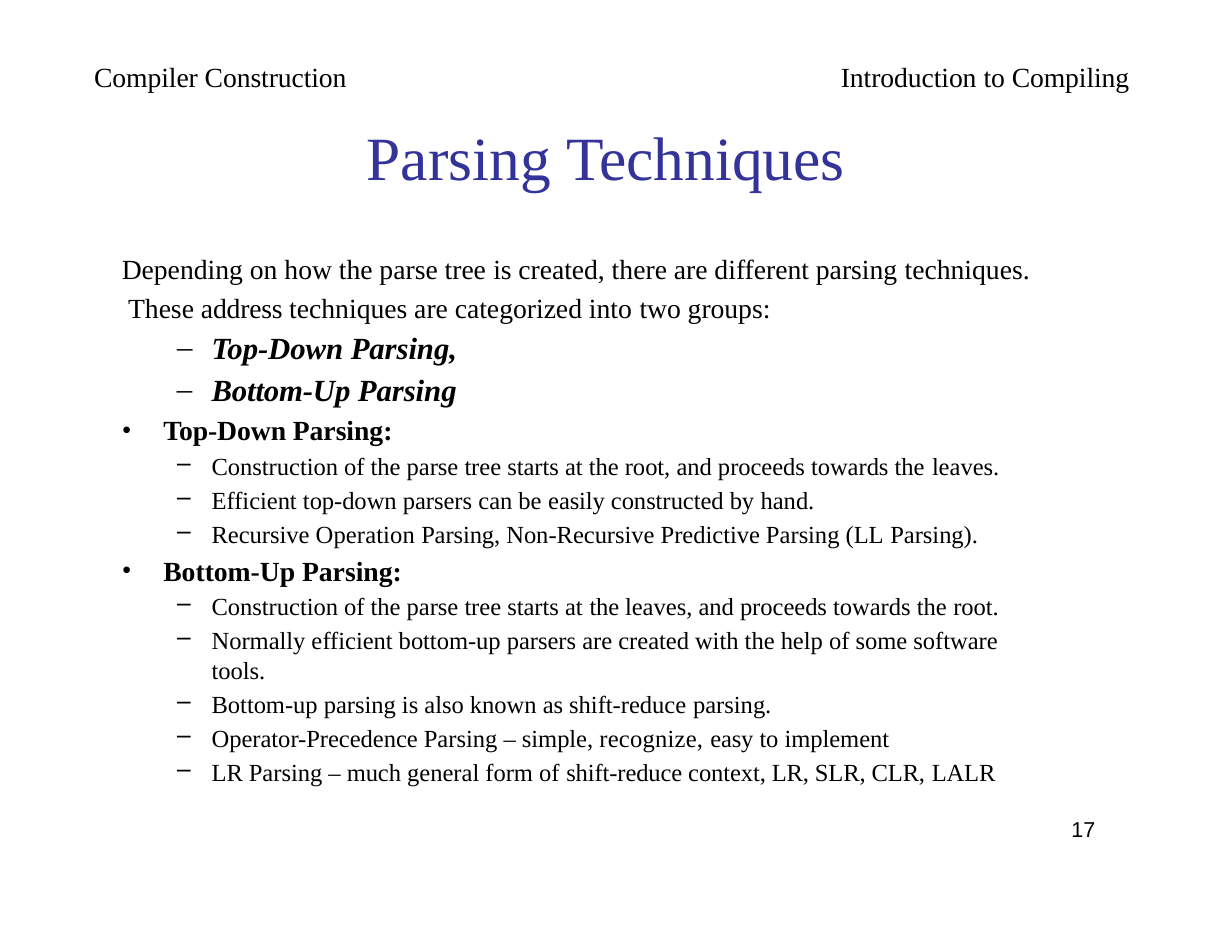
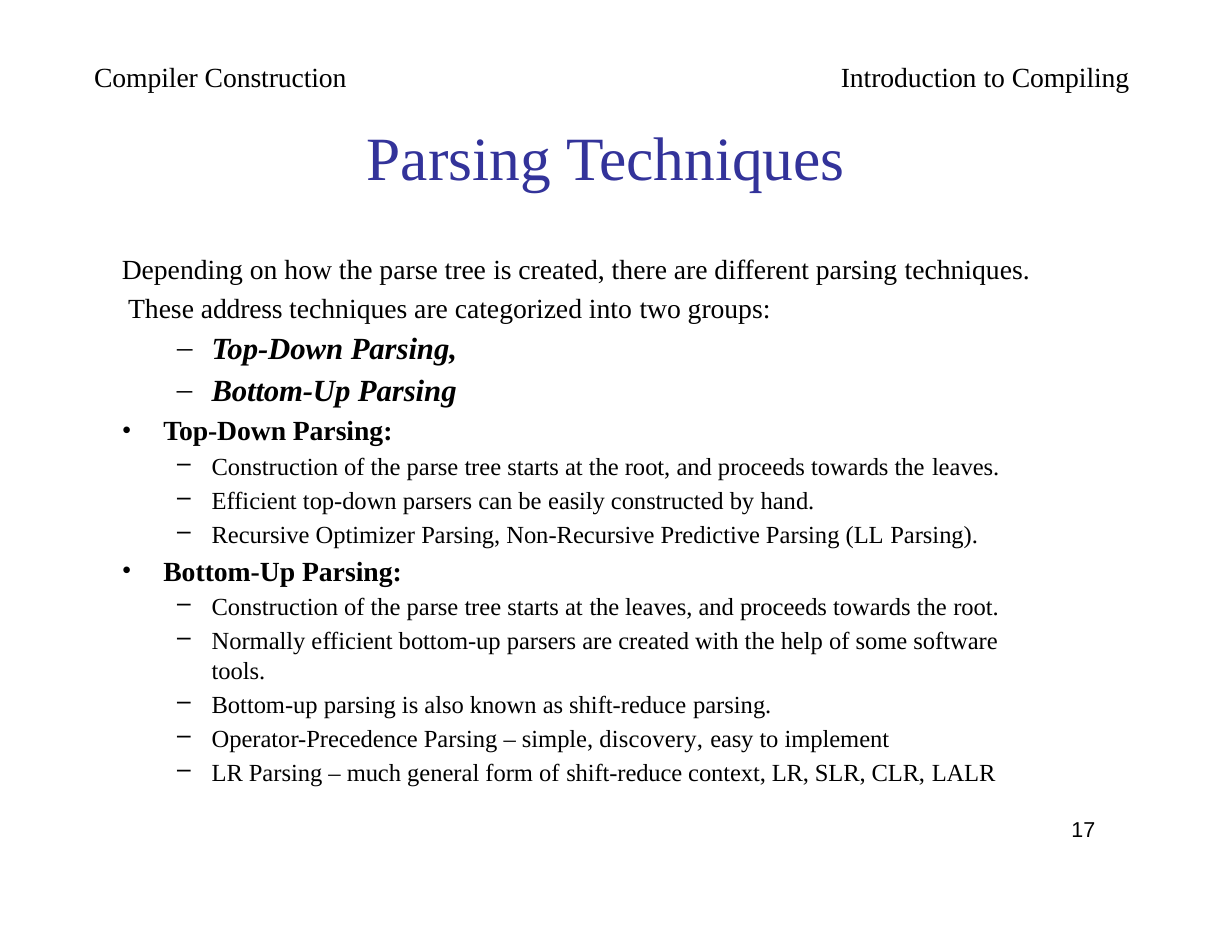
Operation: Operation -> Optimizer (365, 535)
recognize: recognize -> discovery (651, 739)
